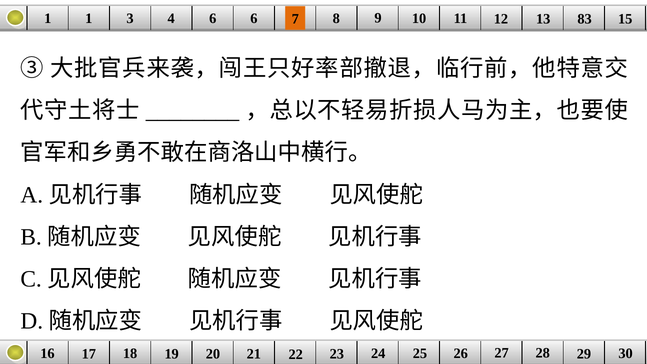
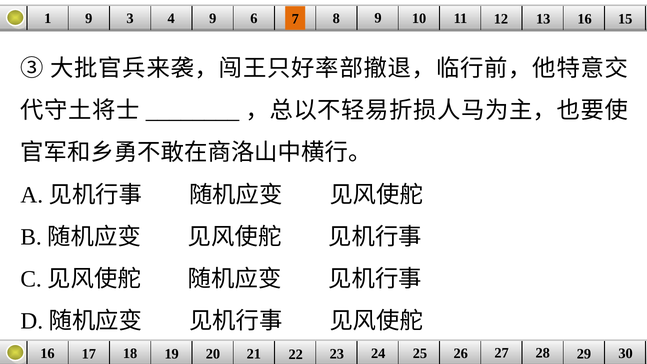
1 1: 1 -> 9 (89, 19)
4 6: 6 -> 9 (213, 19)
13 83: 83 -> 16 (585, 19)
